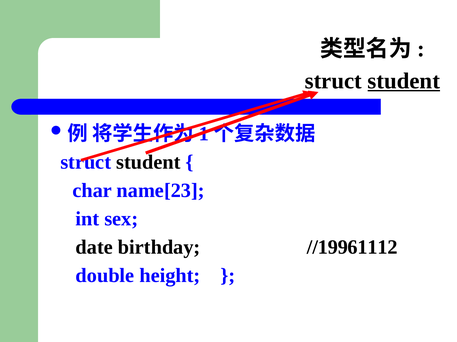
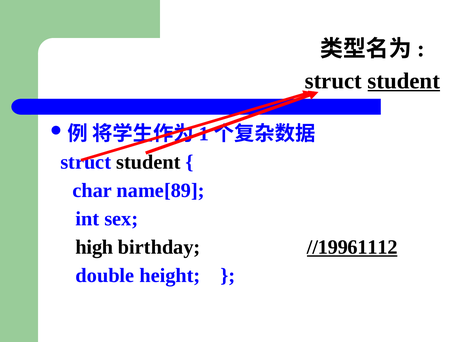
name[23: name[23 -> name[89 (161, 191)
date: date -> high (94, 248)
//19961112 underline: none -> present (352, 248)
